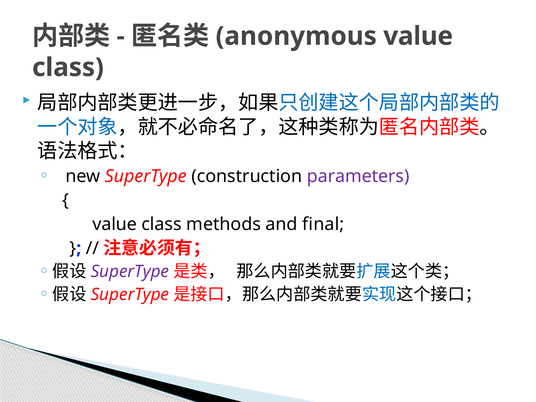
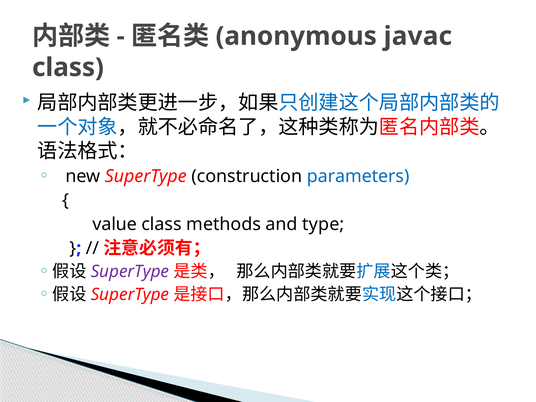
value: value -> javac (418, 36)
parameters colour: purple -> blue (358, 176)
final: final -> type (323, 224)
